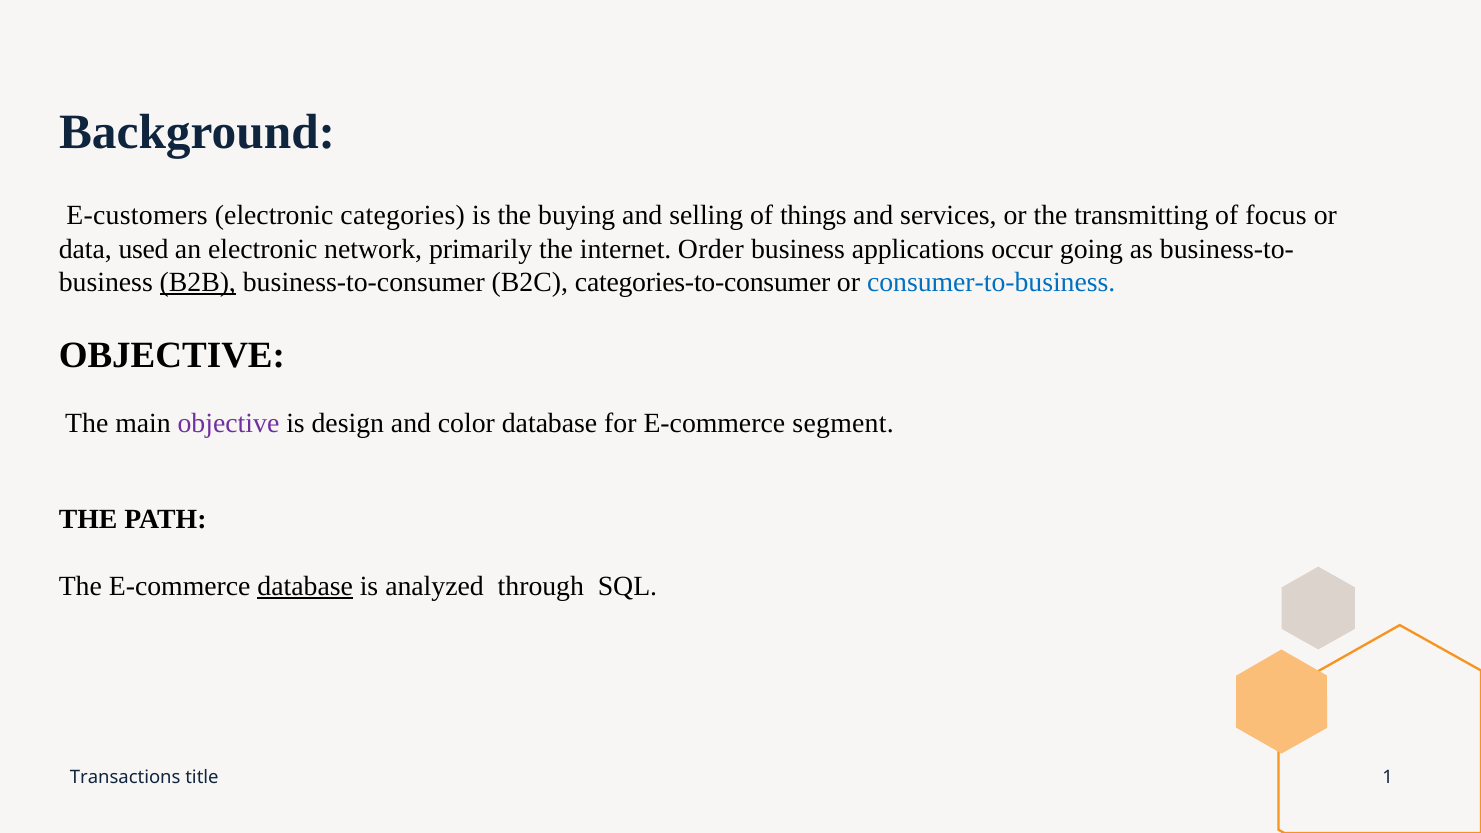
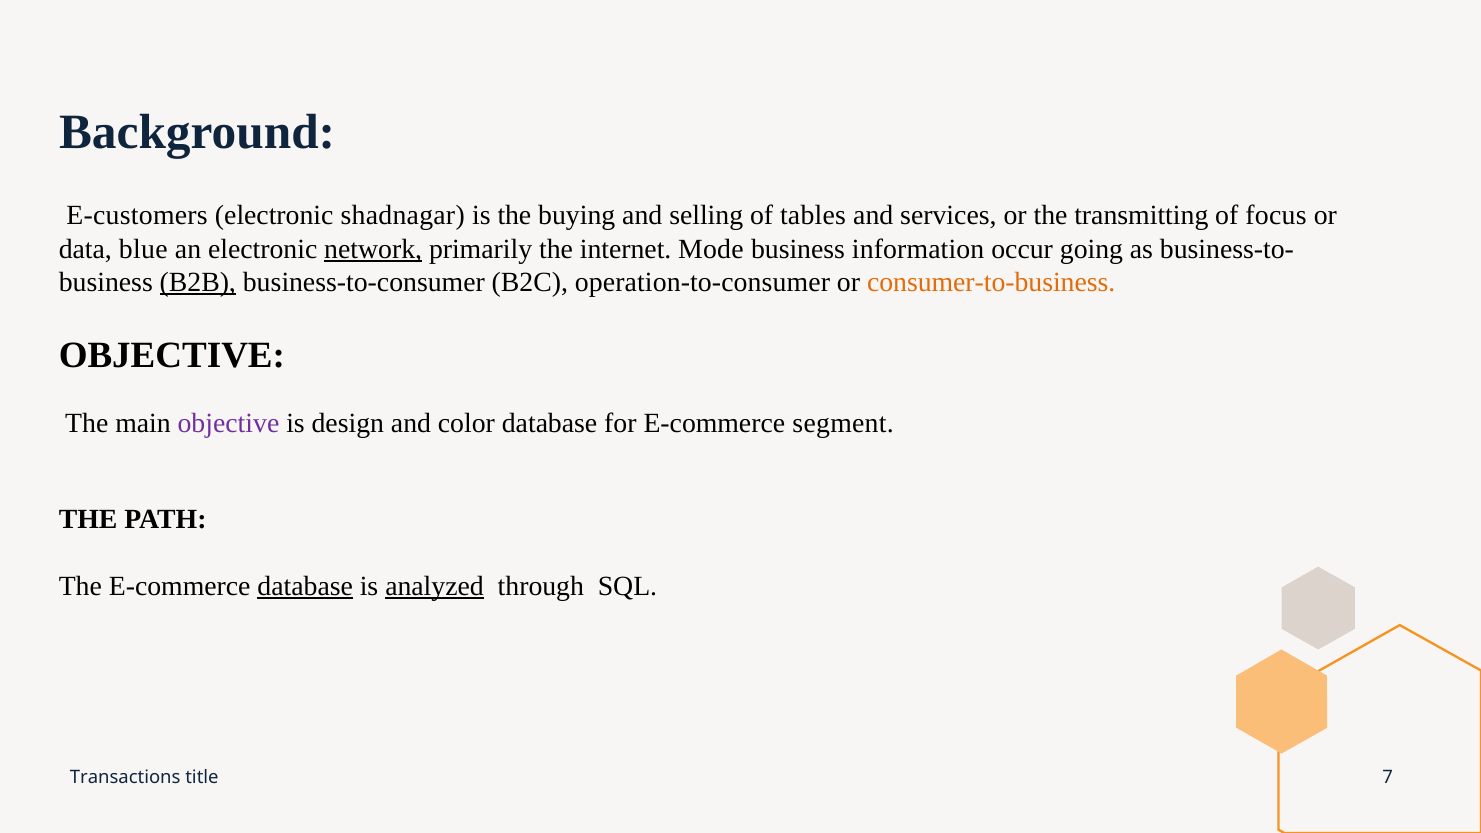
categories: categories -> shadnagar (403, 216)
things: things -> tables (813, 216)
used: used -> blue (143, 249)
network underline: none -> present (373, 249)
Order: Order -> Mode (711, 249)
applications: applications -> information (918, 249)
categories-to-consumer: categories-to-consumer -> operation-to-consumer (702, 282)
consumer-to-business colour: blue -> orange (991, 282)
analyzed underline: none -> present (435, 586)
1: 1 -> 7 (1388, 777)
